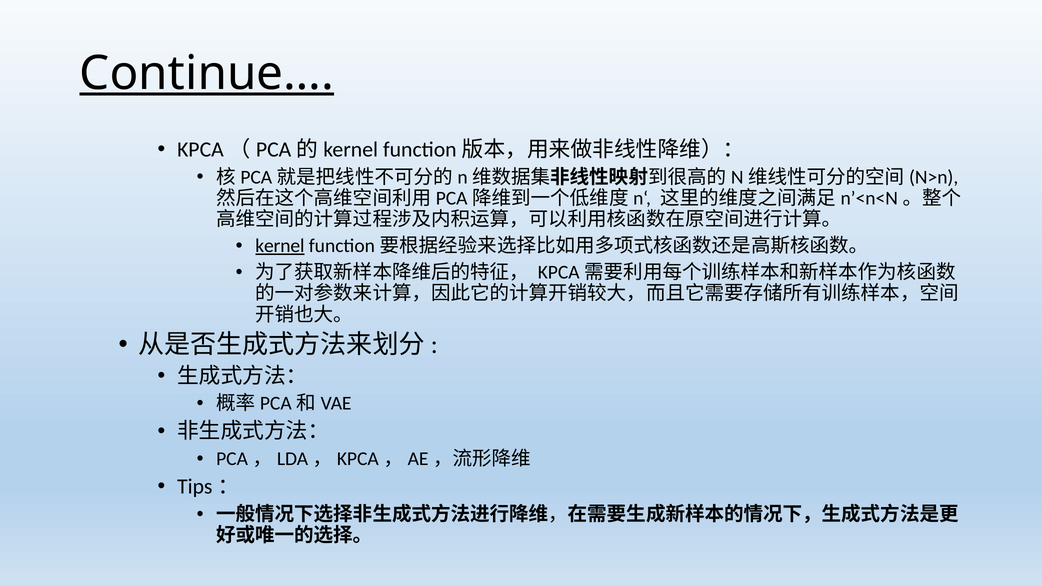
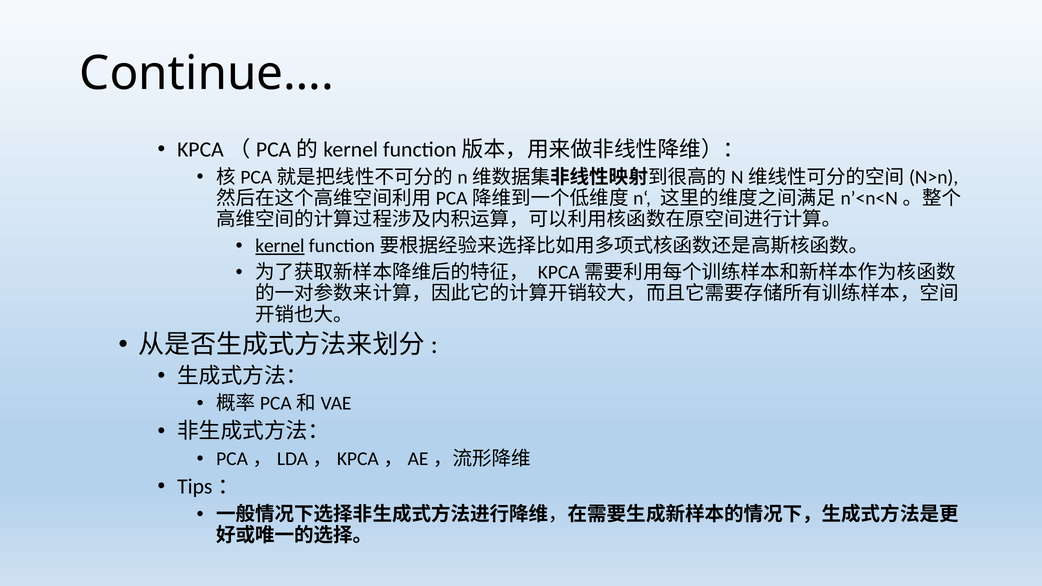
Continue… underline: present -> none (207, 74)
